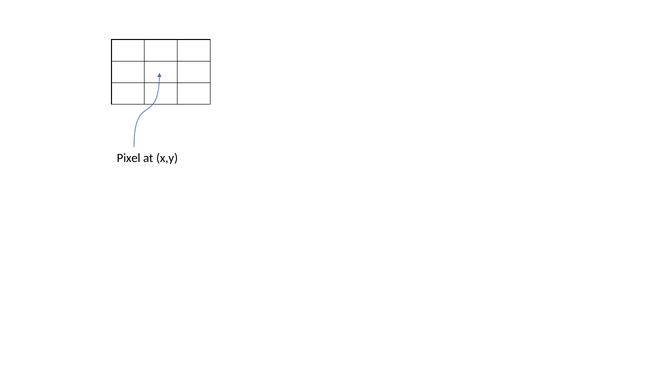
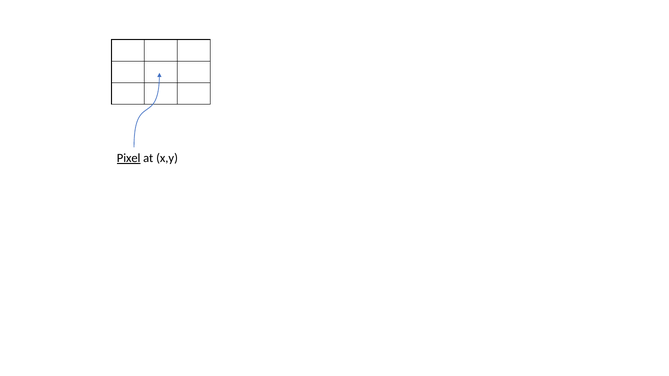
Pixel underline: none -> present (129, 158)
